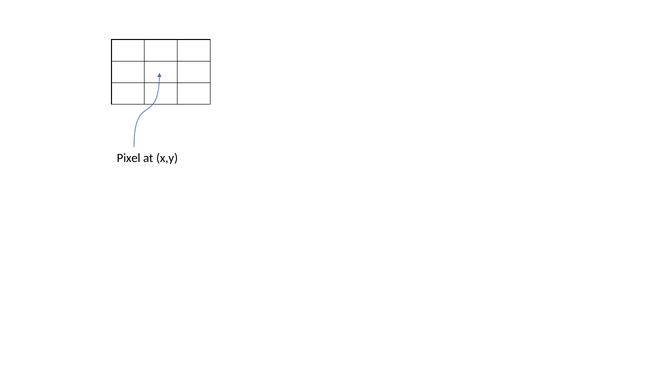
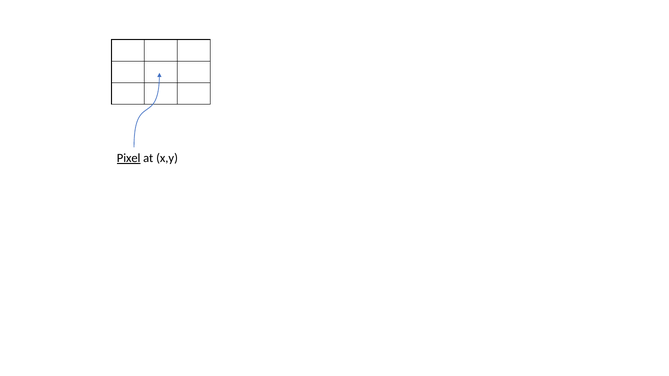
Pixel underline: none -> present (129, 158)
